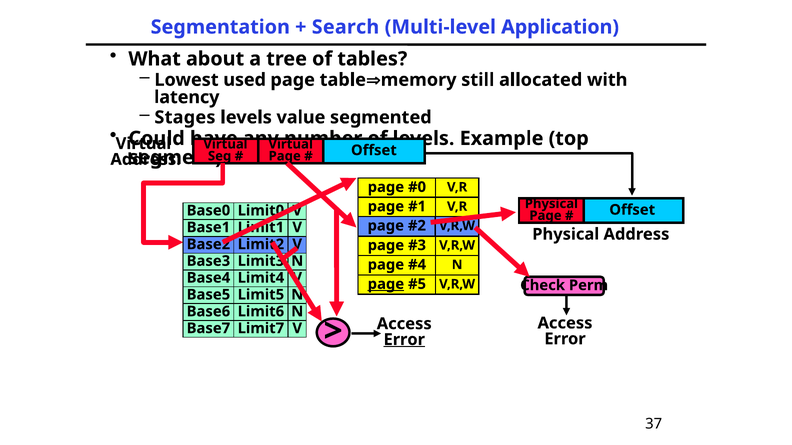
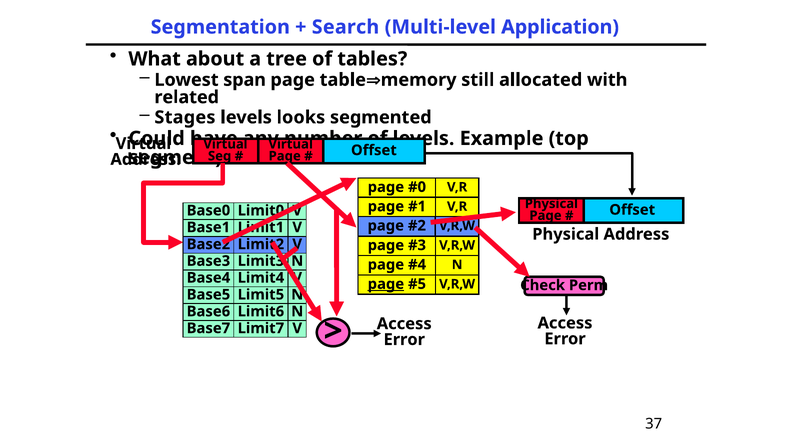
used: used -> span (245, 80)
latency: latency -> related (187, 97)
value: value -> looks (301, 117)
Error underline: present -> none (404, 340)
